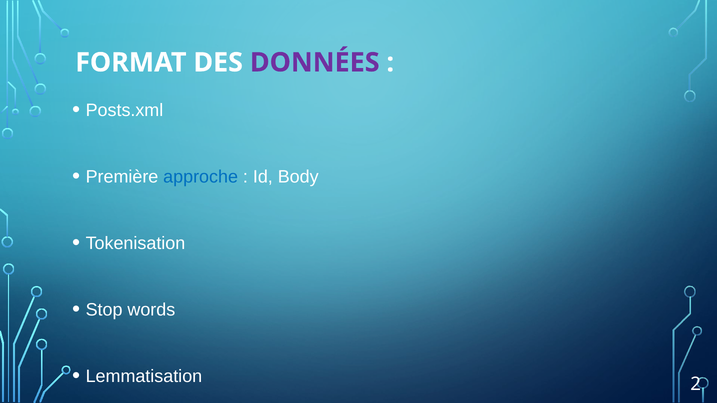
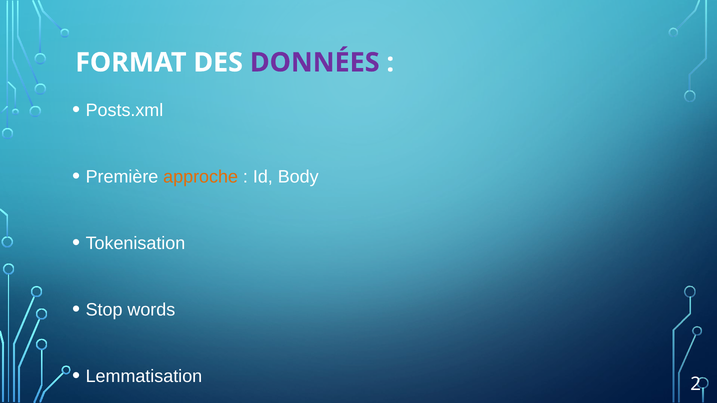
approche colour: blue -> orange (201, 177)
